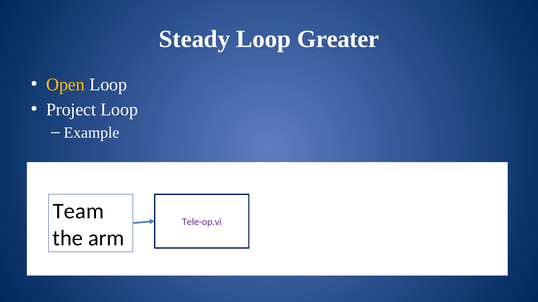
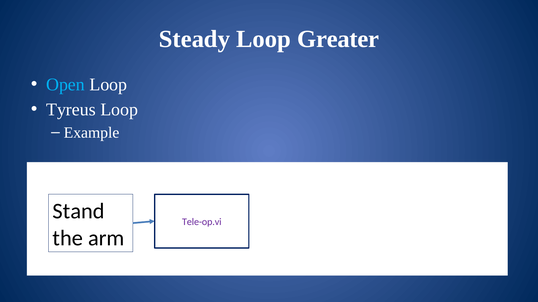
Open colour: yellow -> light blue (65, 85)
Project: Project -> Tyreus (71, 110)
Team: Team -> Stand (79, 212)
